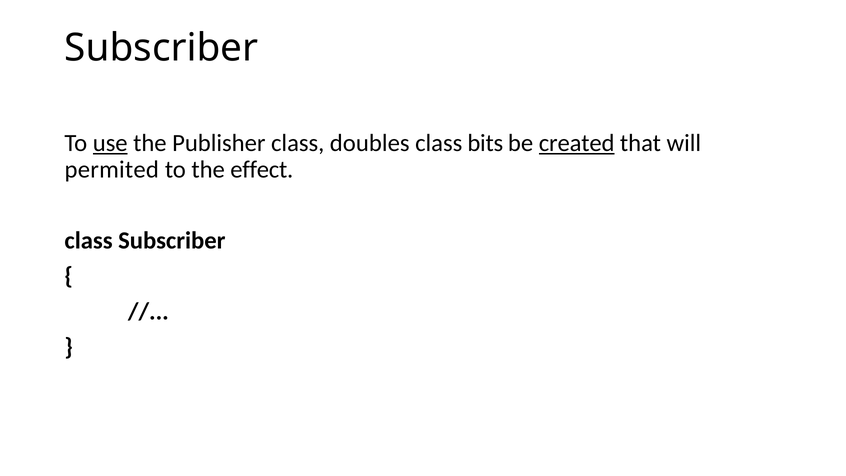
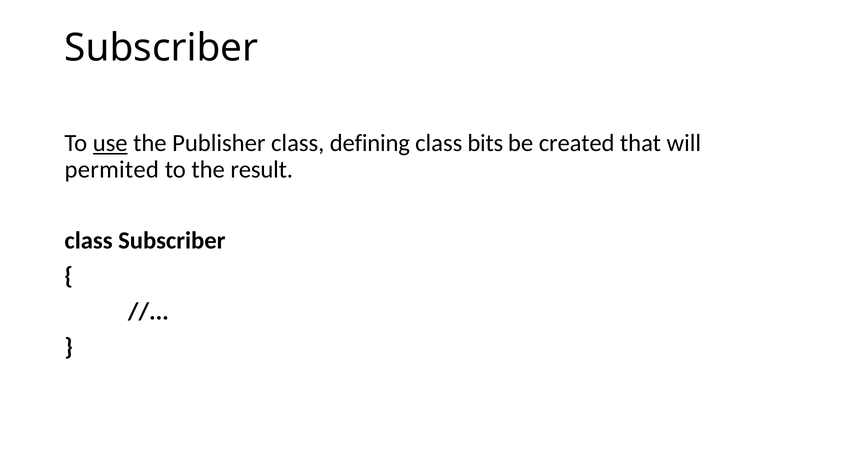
doubles: doubles -> defining (370, 143)
created underline: present -> none (577, 143)
effect: effect -> result (262, 170)
